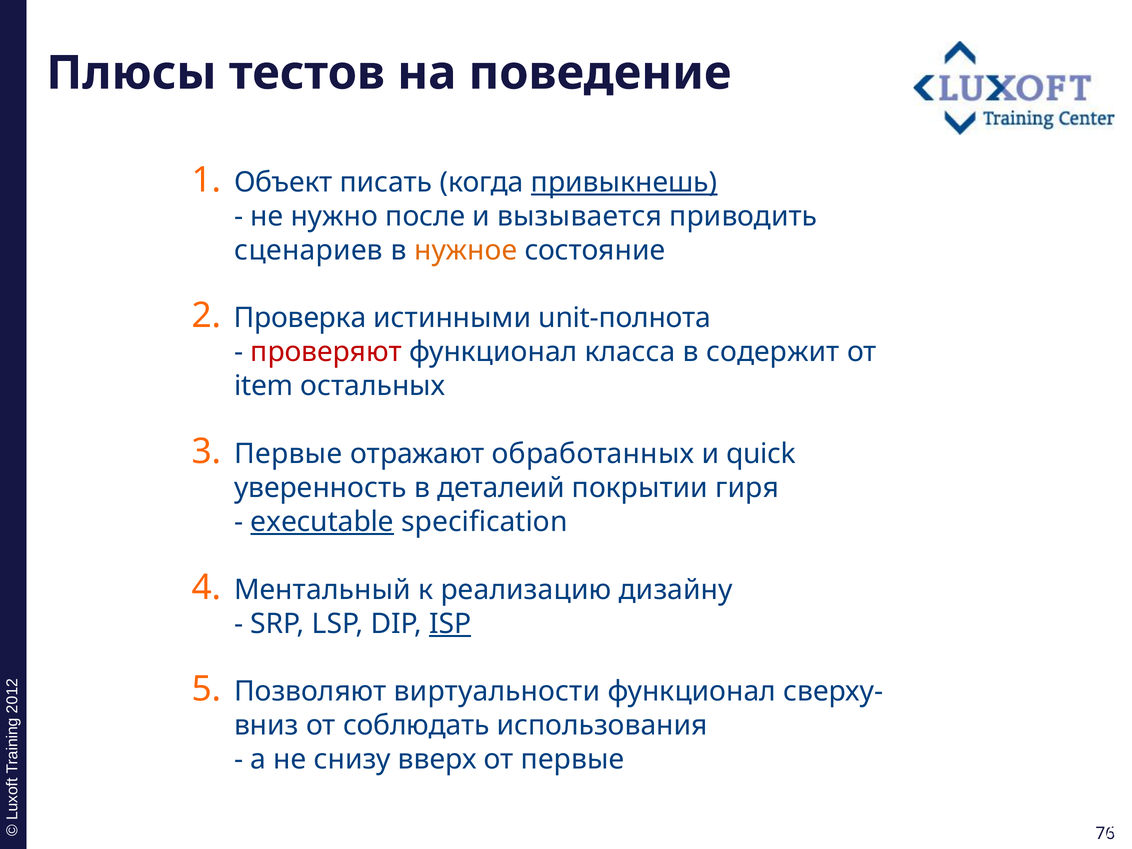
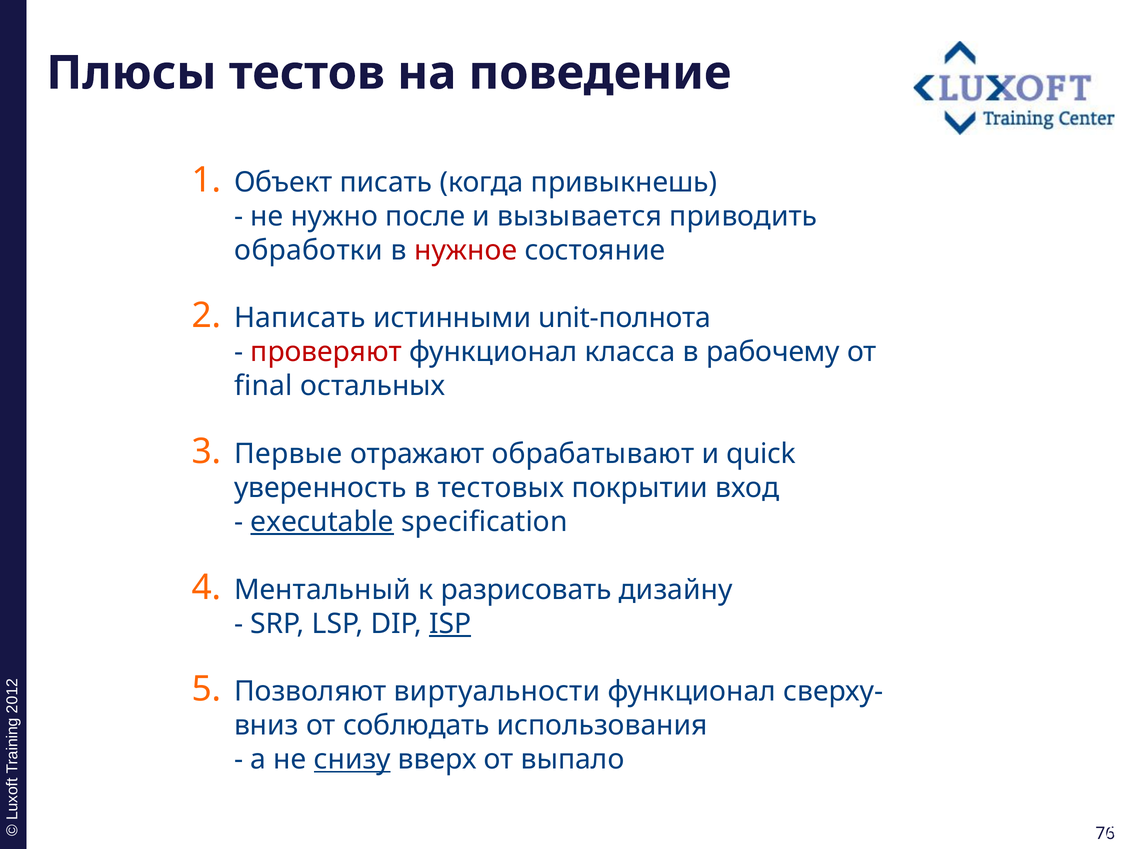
привыкнешь underline: present -> none (624, 182)
сценариев: сценариев -> обработки (309, 250)
нужное colour: orange -> red (466, 250)
Проверка: Проверка -> Написать (300, 318)
содержит: содержит -> рабочему (773, 352)
item: item -> final (263, 386)
обработанных: обработанных -> обрабатывают (593, 454)
деталеий: деталеий -> тестовых (501, 488)
гиря: гиря -> вход (747, 488)
реализацию: реализацию -> разрисовать (526, 590)
снизу underline: none -> present (352, 760)
от первые: первые -> выпало (573, 760)
